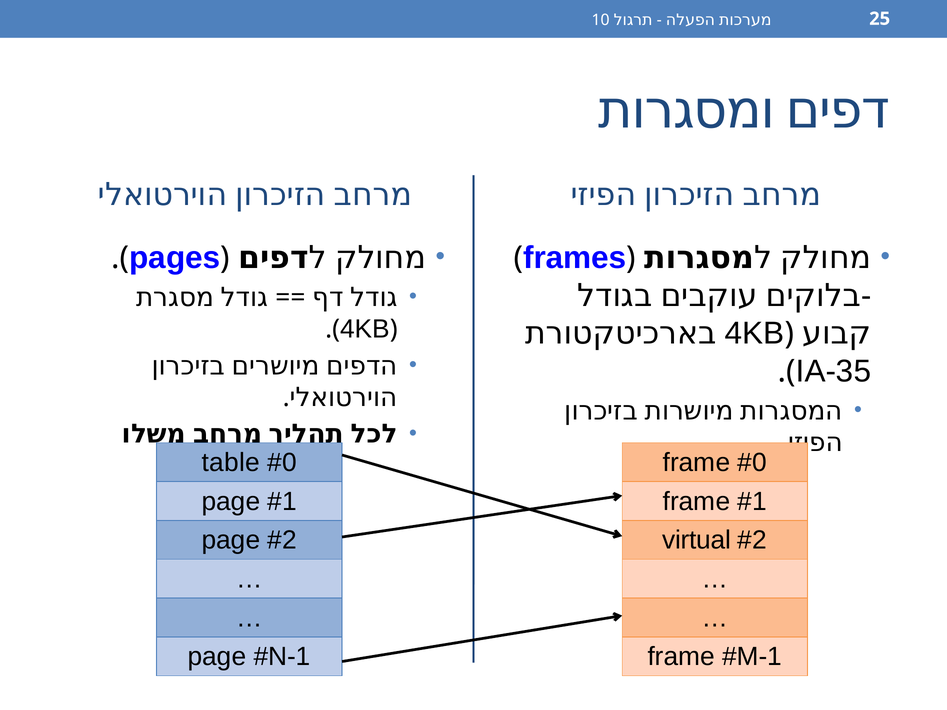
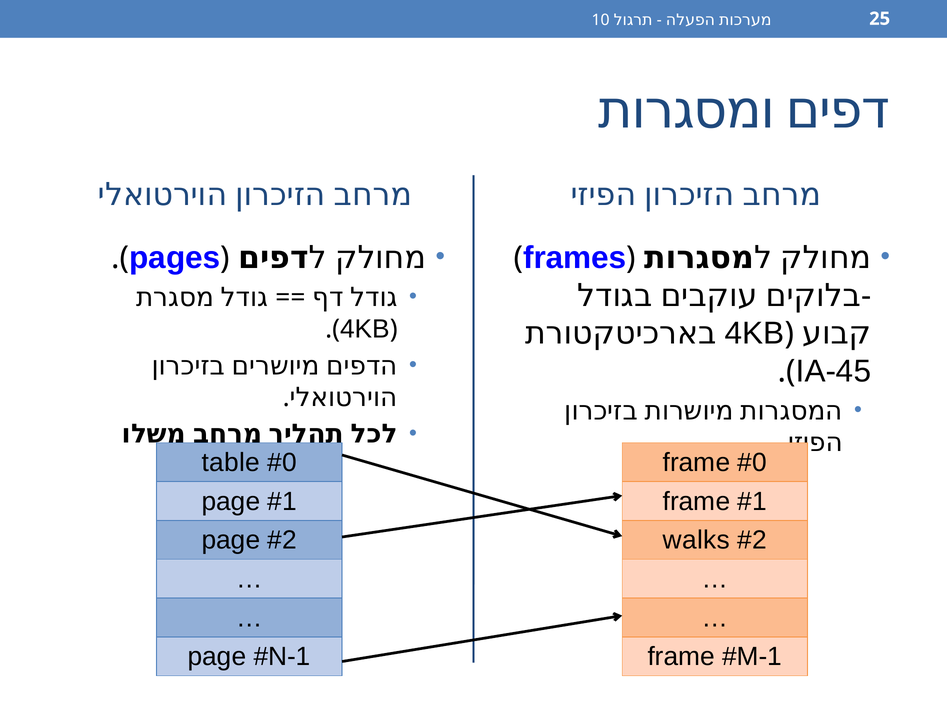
IA-35: IA-35 -> IA-45 (833, 371)
virtual: virtual -> walks (696, 540)
